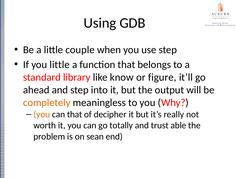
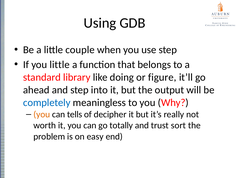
know: know -> doing (122, 77)
completely colour: orange -> blue (47, 102)
can that: that -> tells (75, 114)
able: able -> sort (178, 125)
sean: sean -> easy (95, 136)
